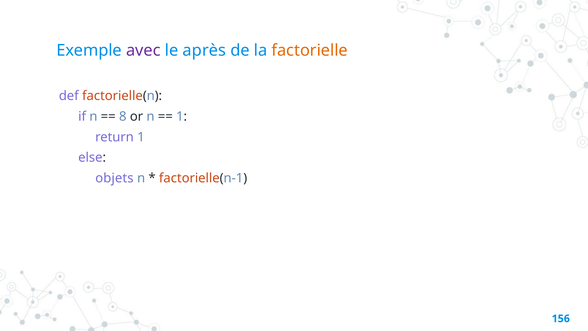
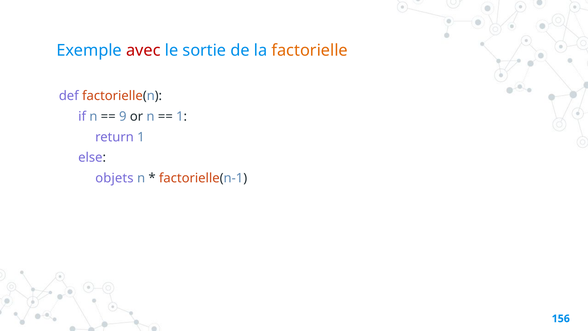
avec colour: purple -> red (143, 50)
après: après -> sortie (204, 50)
8: 8 -> 9 (123, 116)
